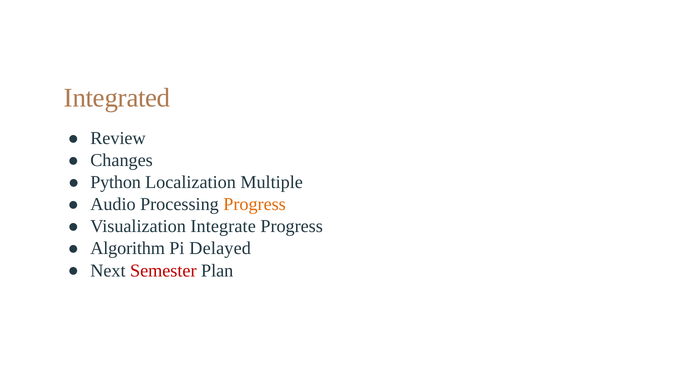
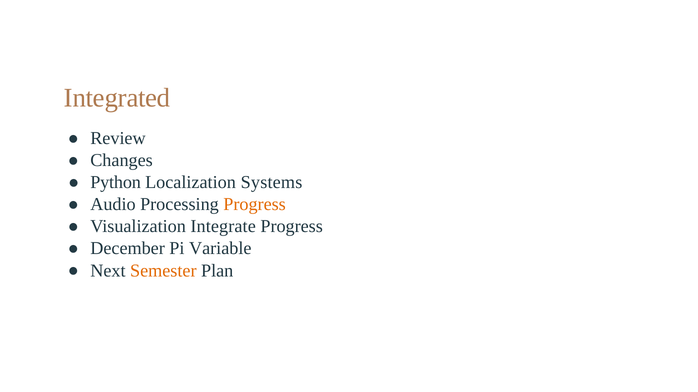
Multiple: Multiple -> Systems (272, 183)
Algorithm: Algorithm -> December (128, 249)
Delayed: Delayed -> Variable (220, 249)
Semester colour: red -> orange (163, 271)
